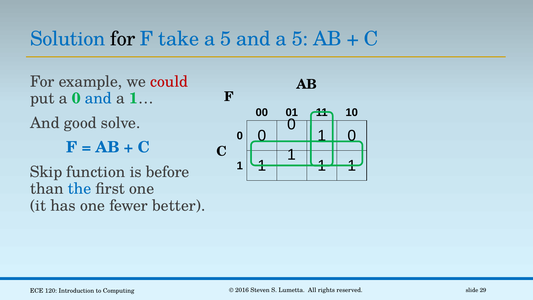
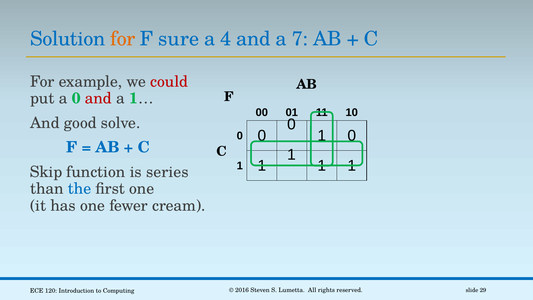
for colour: black -> orange (123, 39)
take: take -> sure (179, 39)
5: 5 -> 4 (226, 39)
and a 5: 5 -> 7 (300, 39)
and colour: blue -> red (98, 98)
before: before -> series (167, 172)
better: better -> cream (179, 205)
